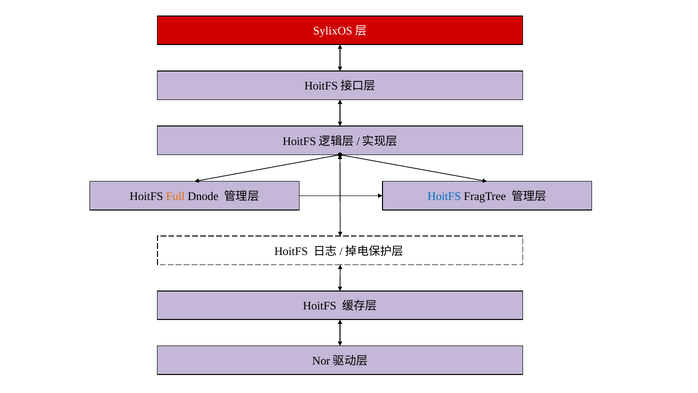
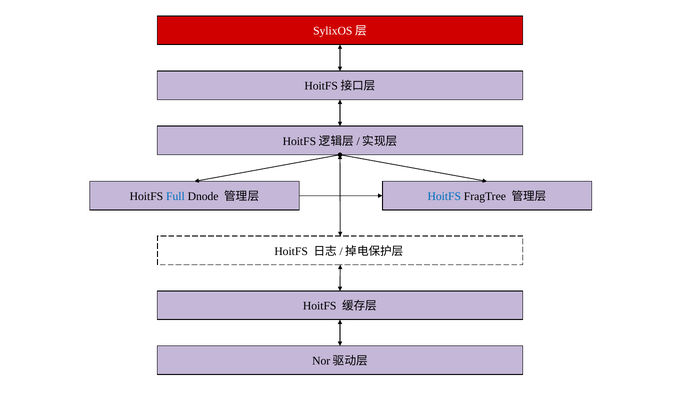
Full colour: orange -> blue (175, 196)
